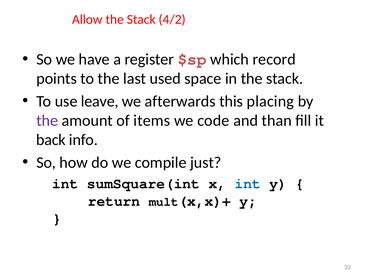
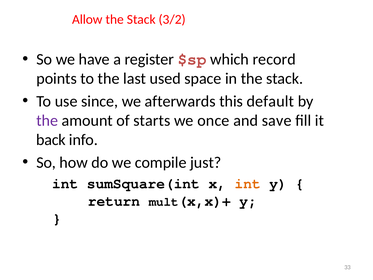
4/2: 4/2 -> 3/2 (172, 19)
leave: leave -> since (100, 101)
placing: placing -> default (270, 101)
items: items -> starts (152, 120)
code: code -> once (213, 120)
than: than -> save (277, 120)
int colour: blue -> orange (248, 183)
